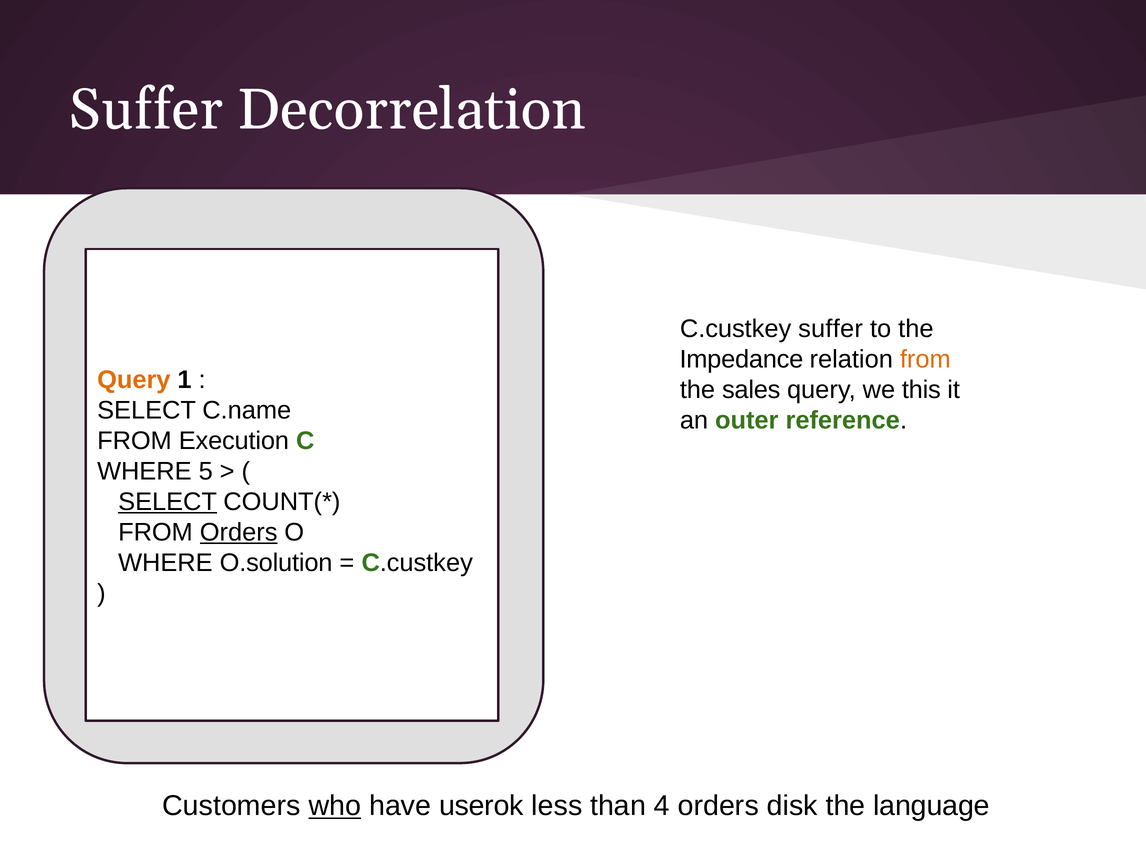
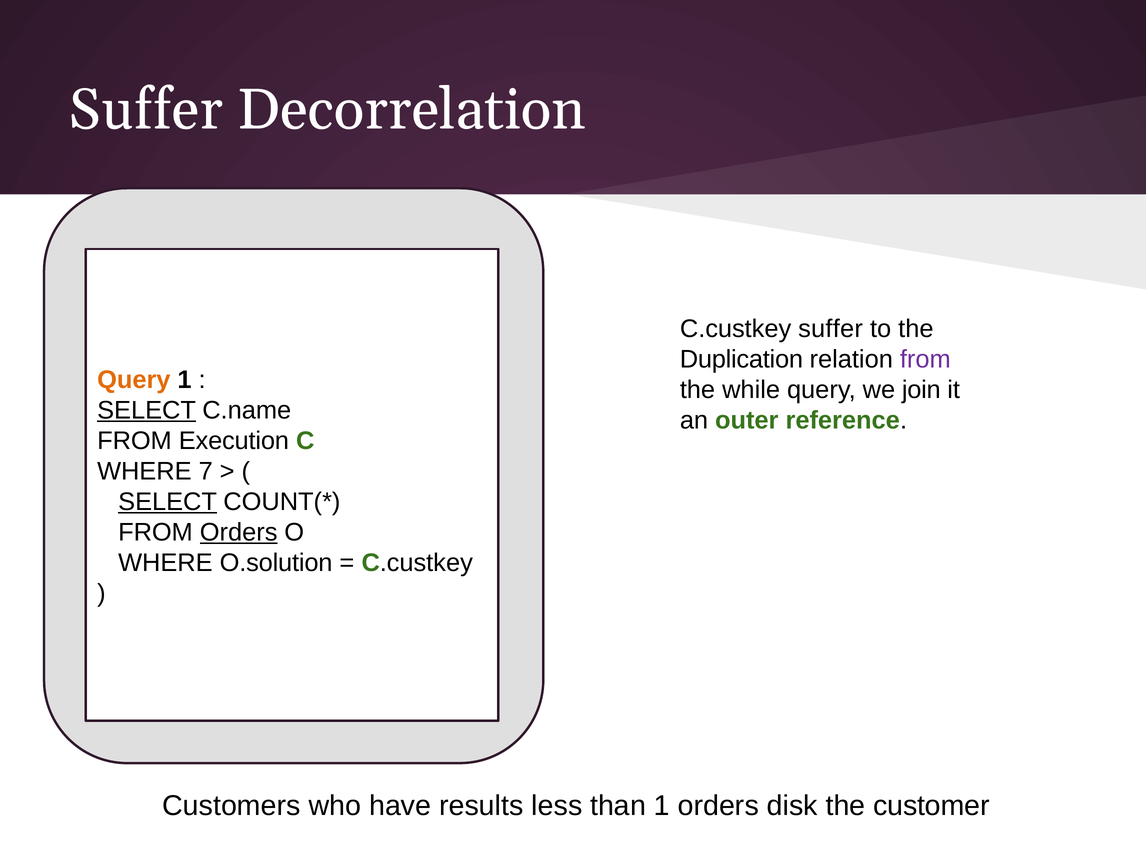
Impedance: Impedance -> Duplication (741, 360)
from colour: orange -> purple (925, 360)
sales: sales -> while (751, 390)
this: this -> join (921, 390)
SELECT underline: none -> present (147, 411)
5: 5 -> 7 (206, 472)
who underline: present -> none (335, 806)
userok: userok -> results (481, 806)
than 4: 4 -> 1 (662, 806)
language: language -> customer (931, 806)
